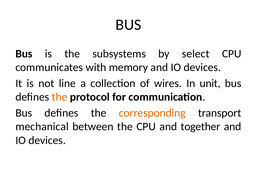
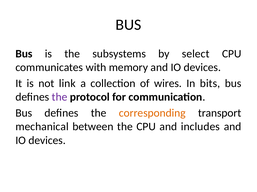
line: line -> link (67, 84)
unit: unit -> bits (210, 84)
the colour: orange -> purple (60, 97)
together: together -> includes (200, 127)
